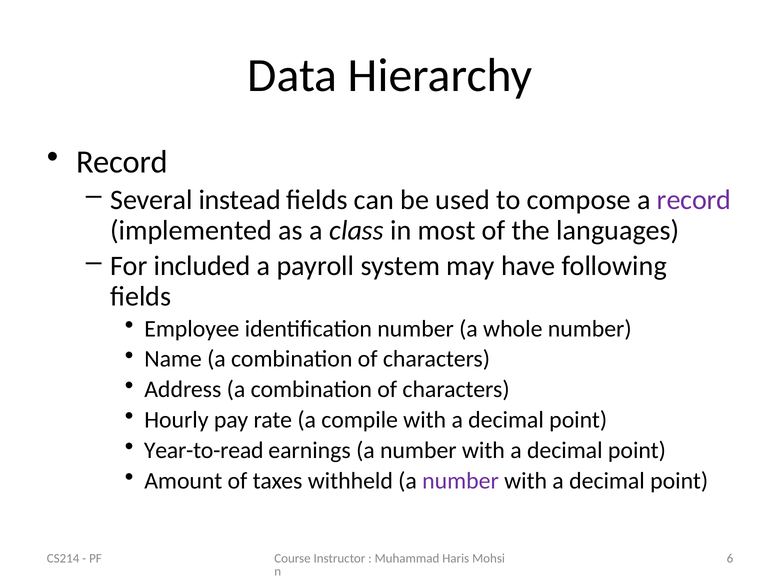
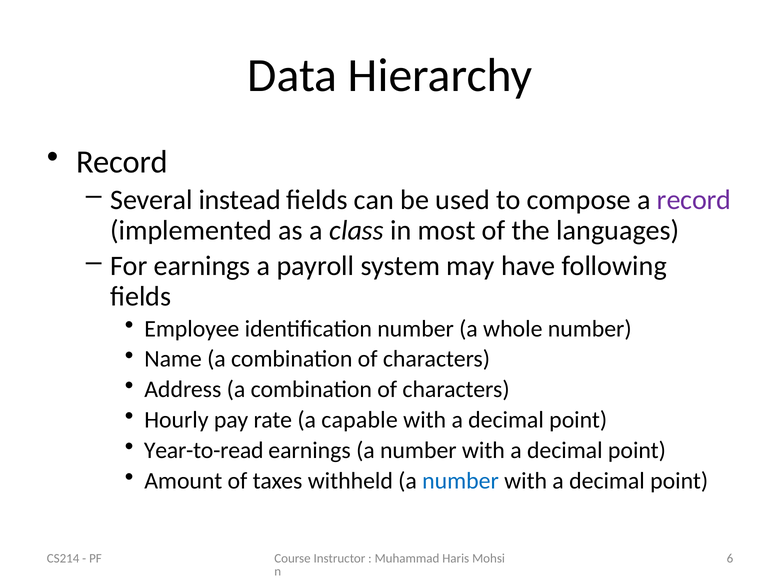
For included: included -> earnings (202, 266)
compile: compile -> capable (360, 420)
number colour: purple -> blue (461, 481)
